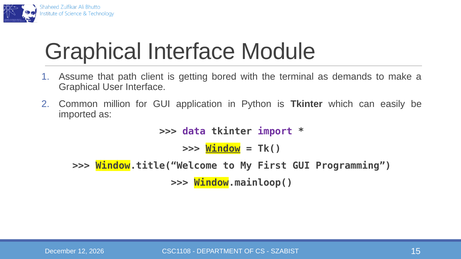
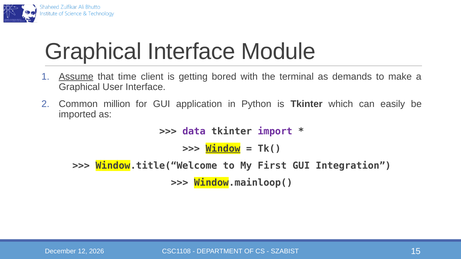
Assume underline: none -> present (76, 77)
path: path -> time (127, 77)
Programming: Programming -> Integration (353, 166)
